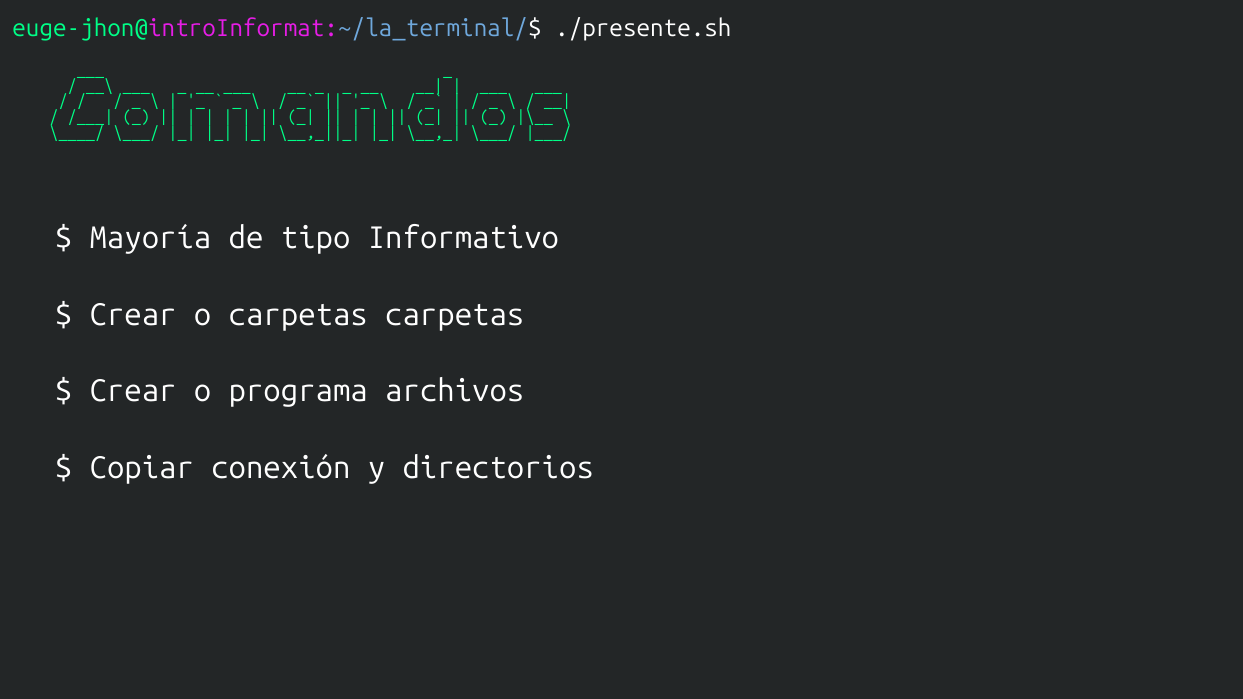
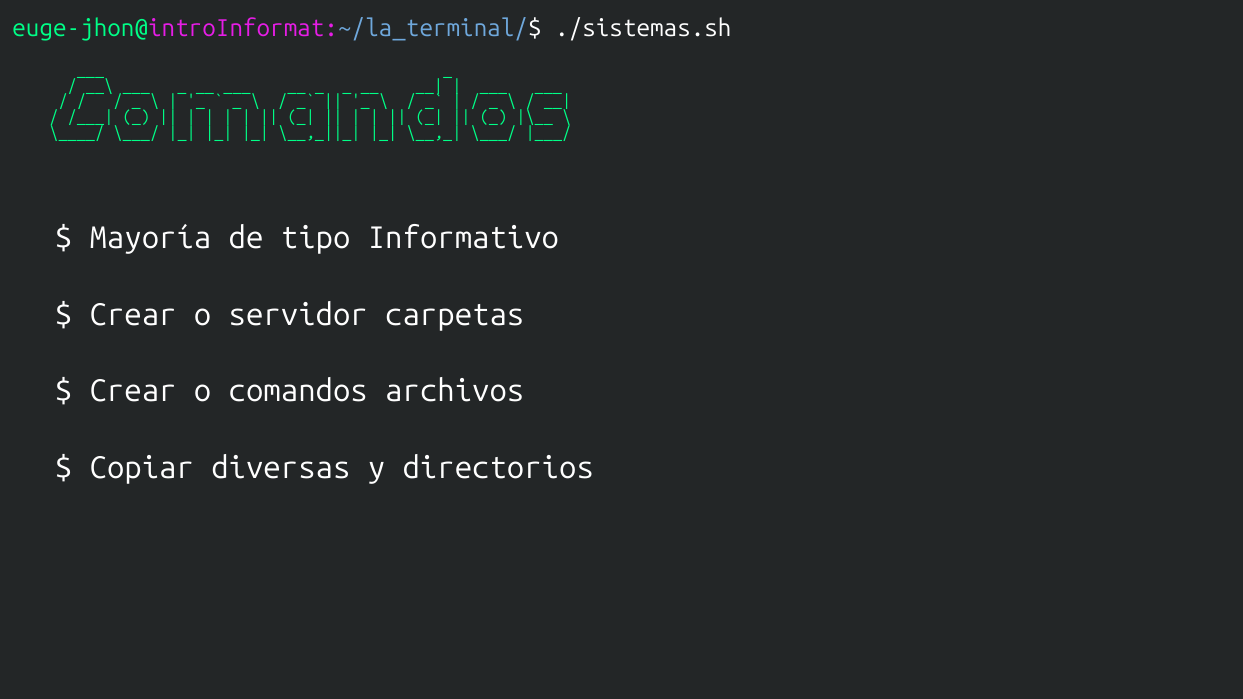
./presente.sh: ./presente.sh -> ./sistemas.sh (643, 29)
o carpetas: carpetas -> servidor (298, 315)
programa: programa -> comandos (298, 392)
conexión: conexión -> diversas (281, 468)
